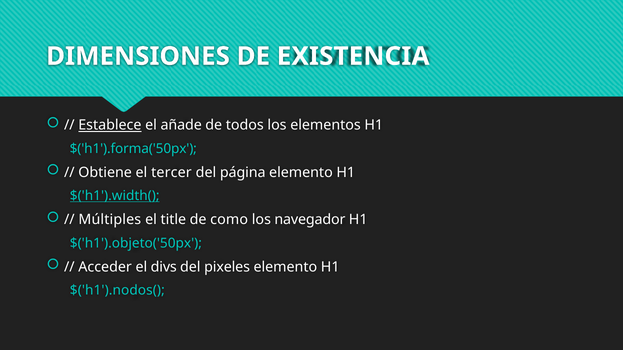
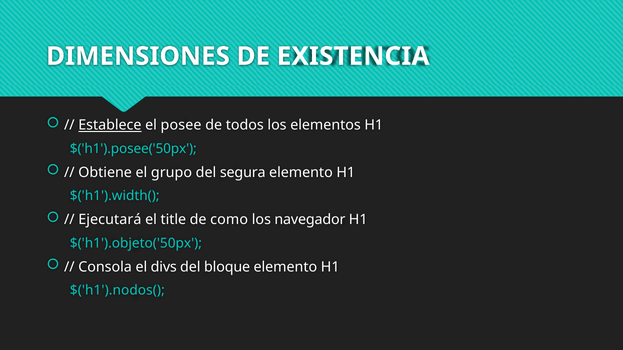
añade: añade -> posee (181, 125)
$('h1').forma('50px: $('h1').forma('50px -> $('h1').posee('50px (133, 149)
tercer: tercer -> grupo (172, 173)
página: página -> segura (243, 173)
$('h1').width( underline: present -> none (115, 196)
Múltiples: Múltiples -> Ejecutará (110, 220)
Acceder: Acceder -> Consola (105, 267)
pixeles: pixeles -> bloque (227, 267)
